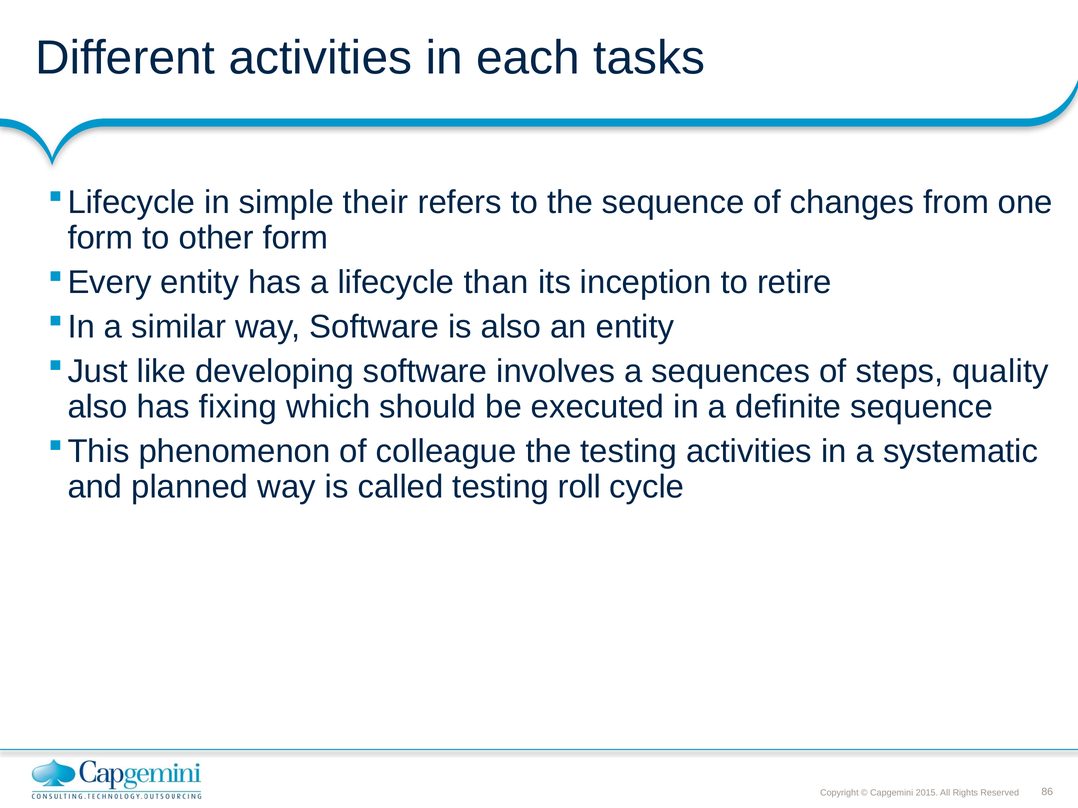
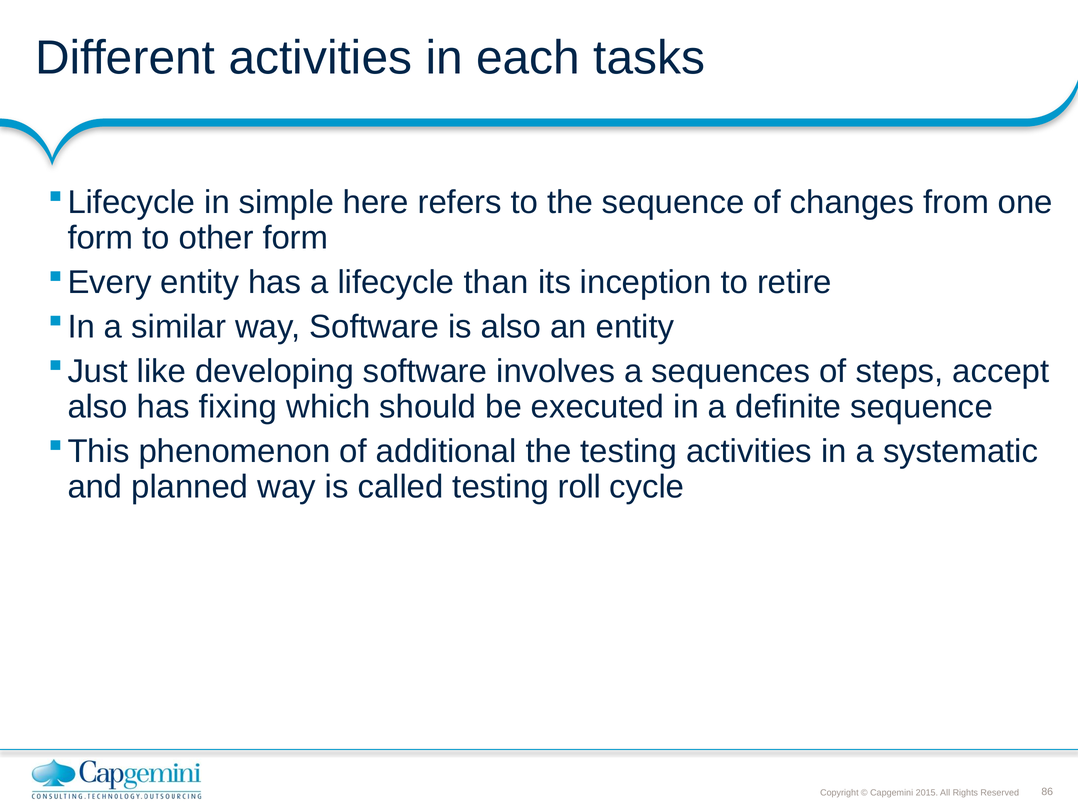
their: their -> here (376, 202)
quality: quality -> accept (1001, 372)
colleague: colleague -> additional (446, 452)
